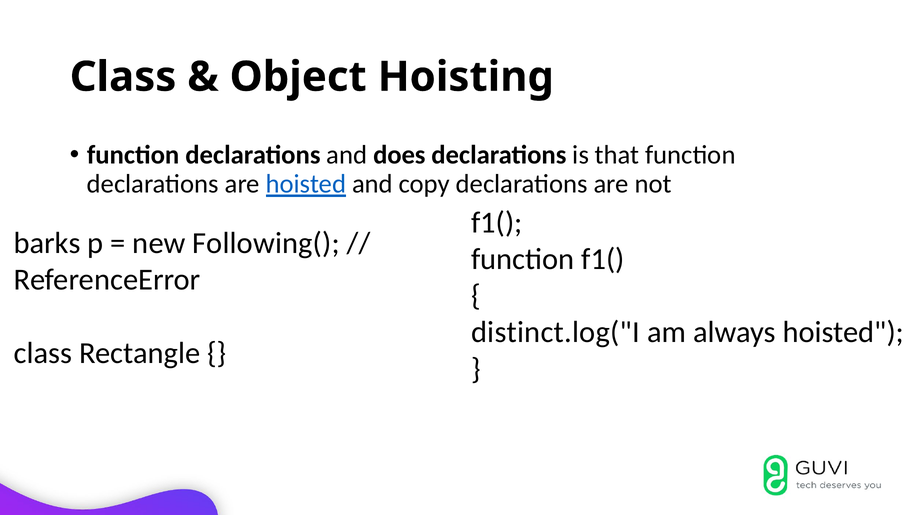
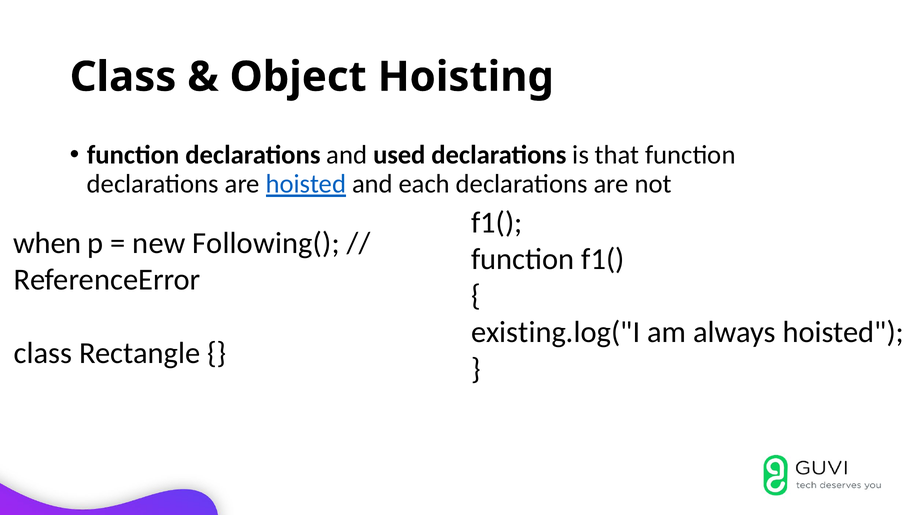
does: does -> used (399, 155)
copy: copy -> each (424, 184)
barks: barks -> when (47, 243)
distinct.log("I: distinct.log("I -> existing.log("I (556, 332)
